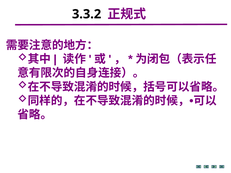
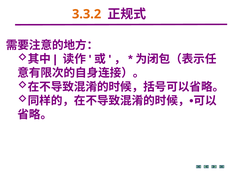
3.3.2 colour: black -> orange (87, 14)
